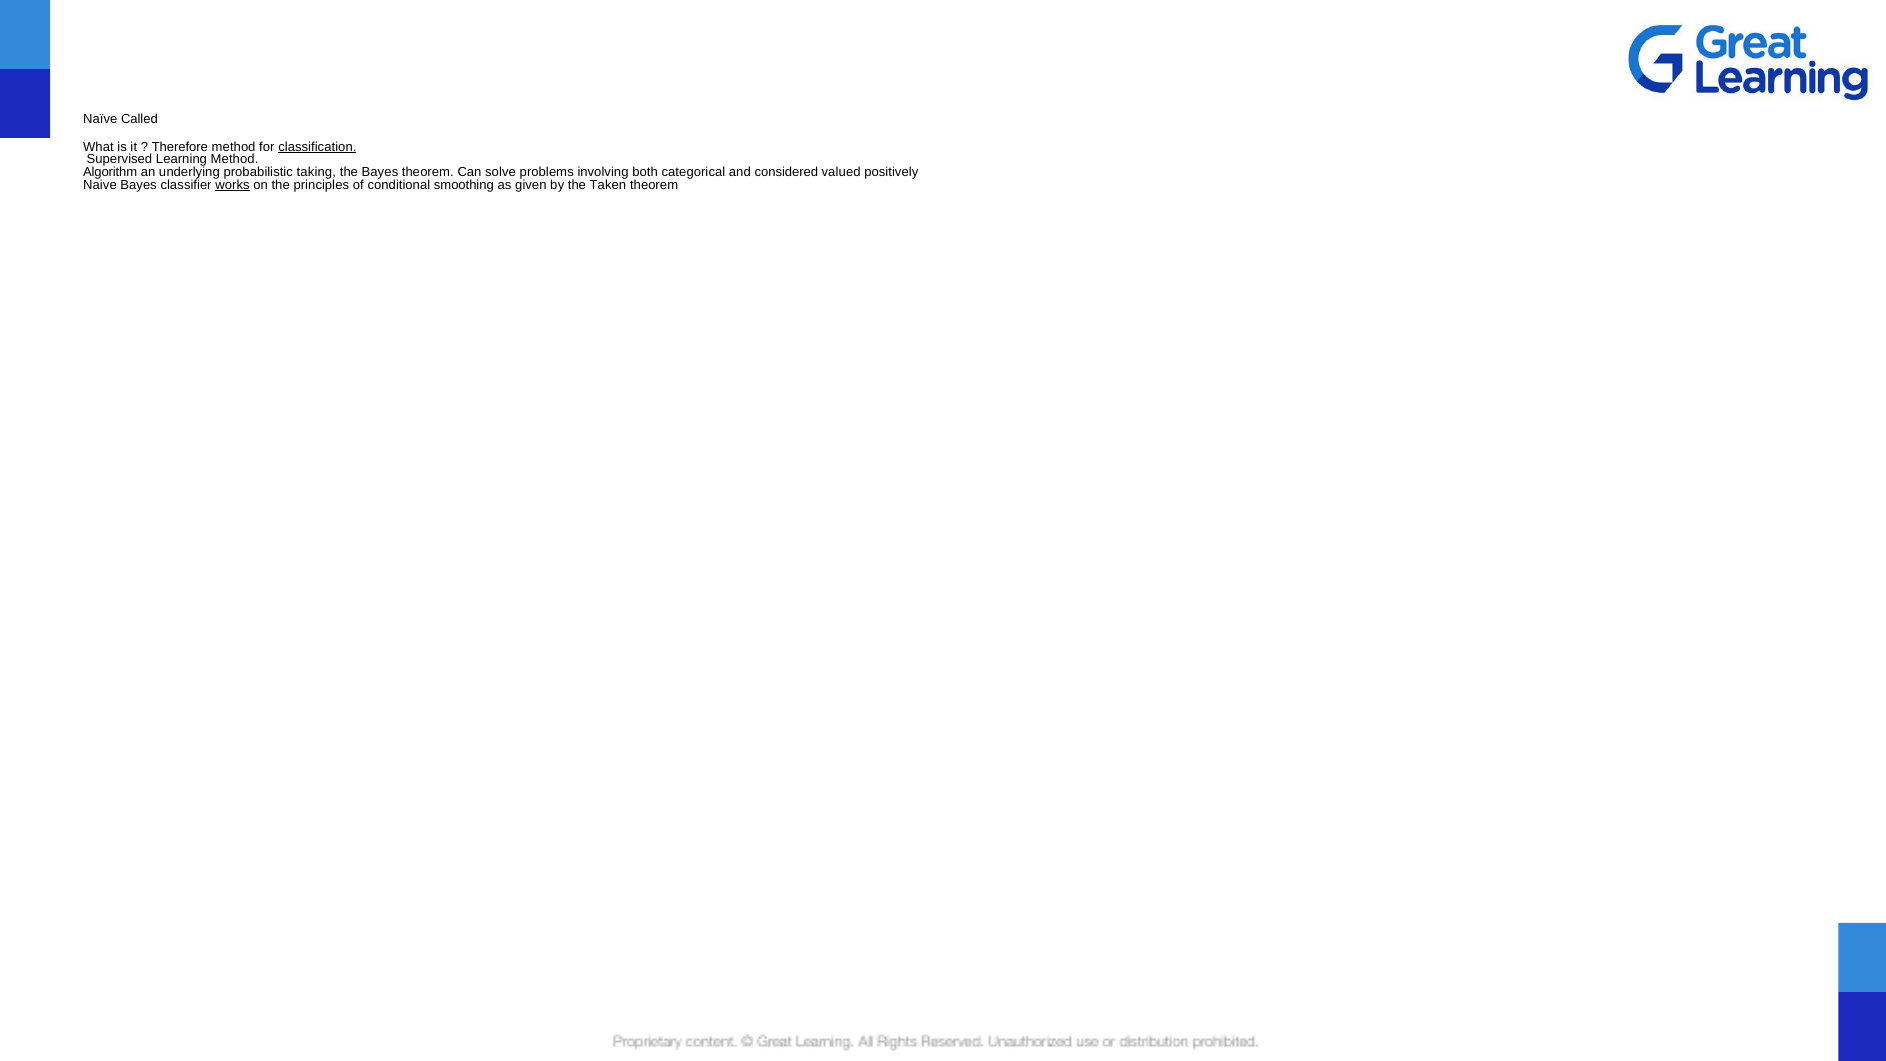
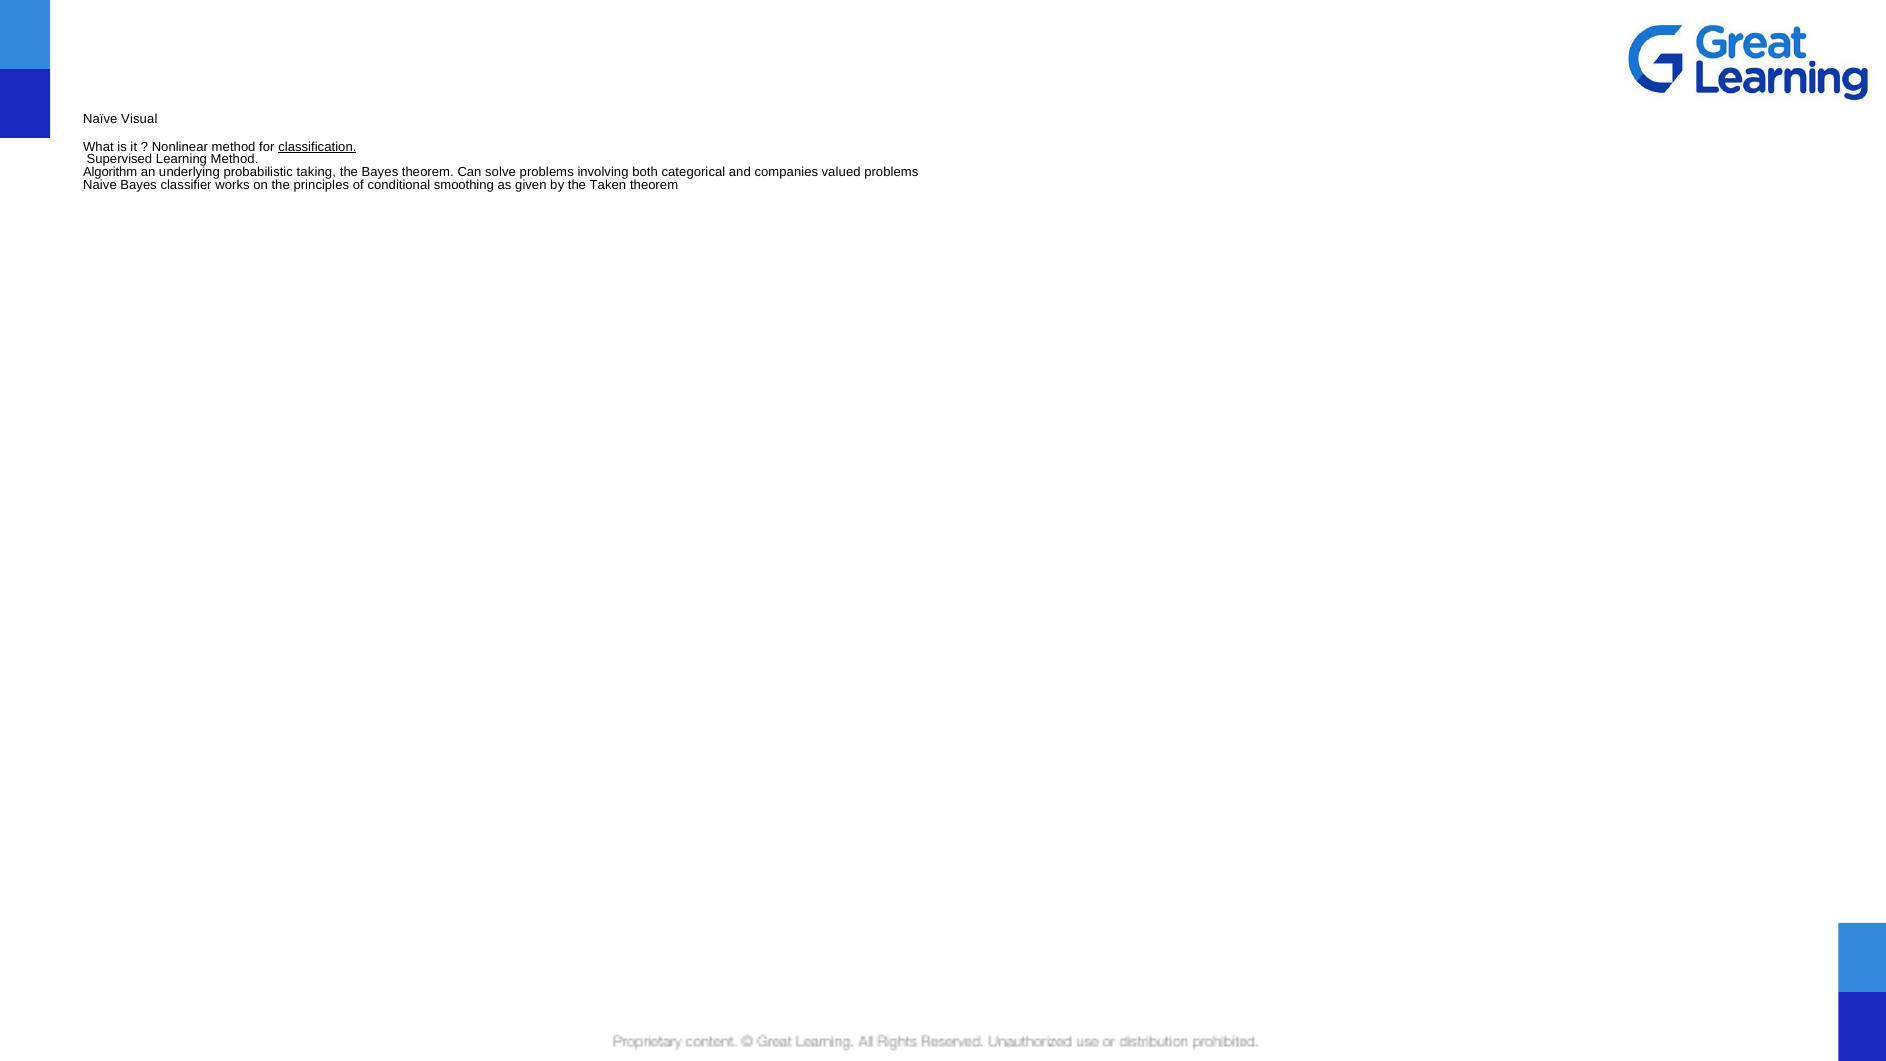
Called: Called -> Visual (139, 119)
Therefore: Therefore -> Nonlinear (180, 147)
considered: considered -> companies (786, 172)
valued positively: positively -> problems (891, 172)
works underline: present -> none (233, 185)
